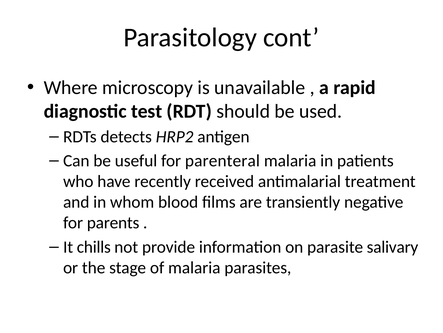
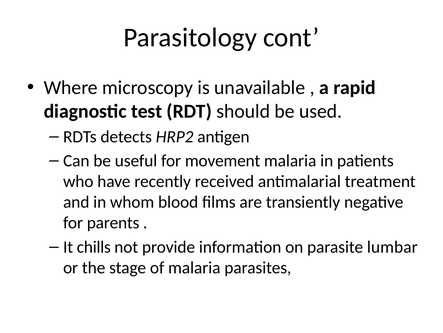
parenteral: parenteral -> movement (223, 160)
salivary: salivary -> lumbar (392, 246)
